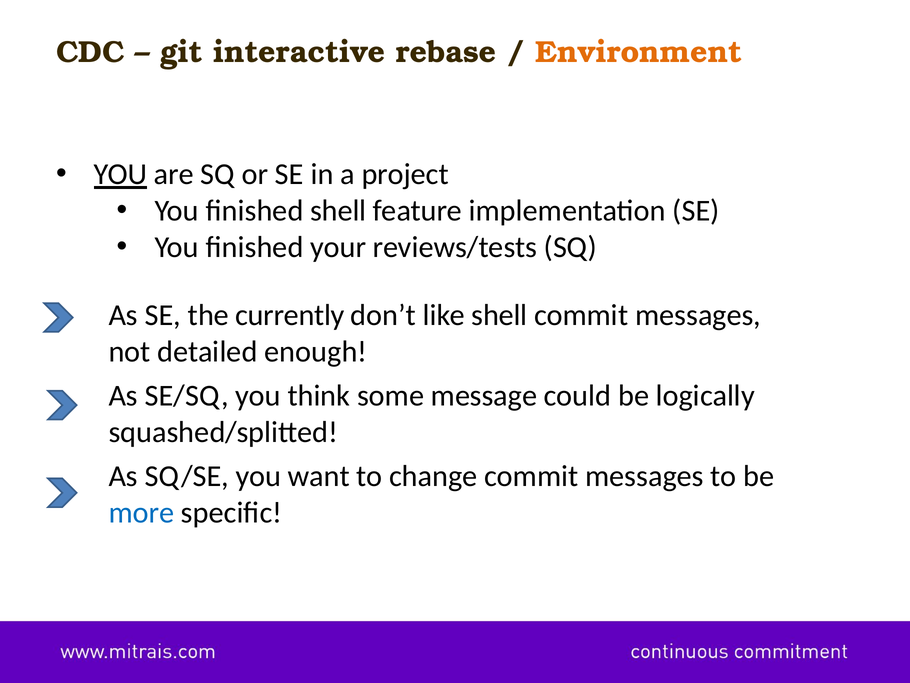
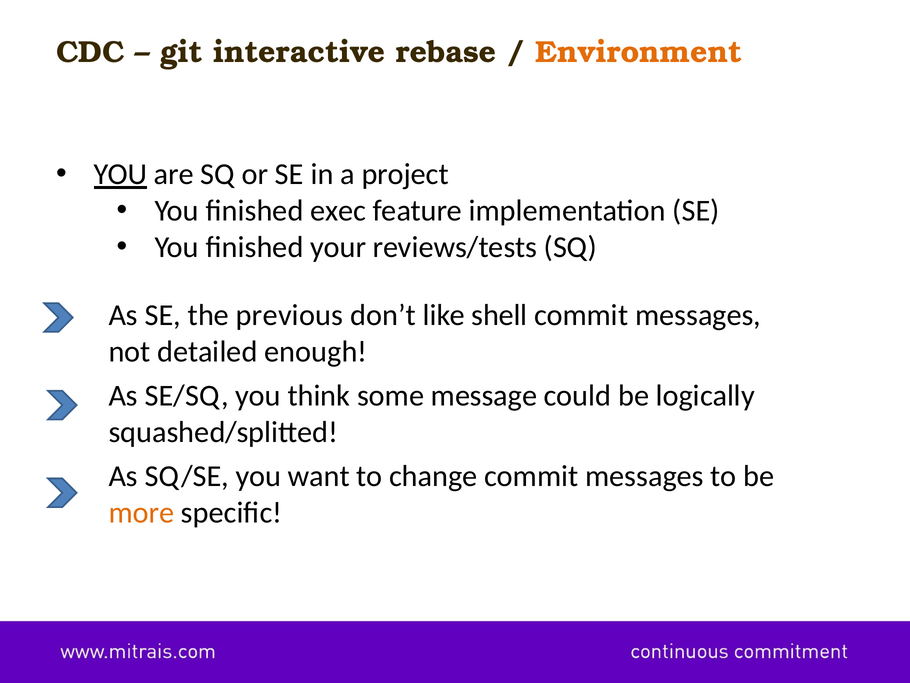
finished shell: shell -> exec (338, 211)
currently: currently -> previous (290, 315)
more colour: blue -> orange (141, 512)
